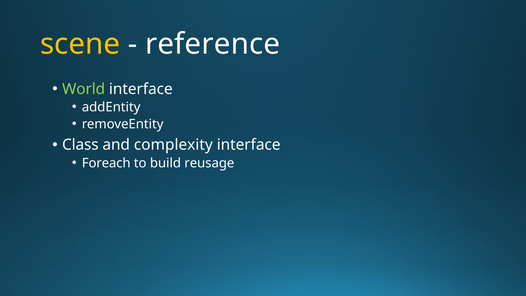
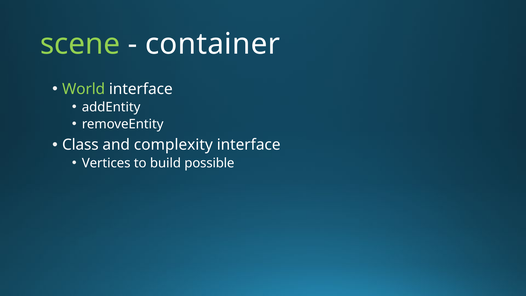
scene colour: yellow -> light green (80, 44)
reference: reference -> container (213, 44)
Foreach: Foreach -> Vertices (106, 163)
reusage: reusage -> possible (209, 163)
